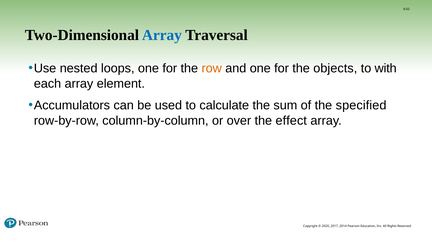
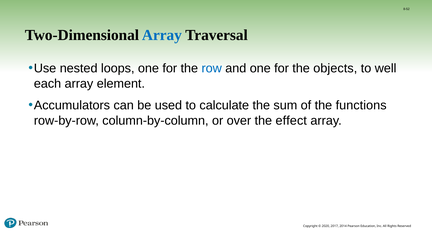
row colour: orange -> blue (212, 68)
with: with -> well (386, 68)
specified: specified -> functions (361, 105)
